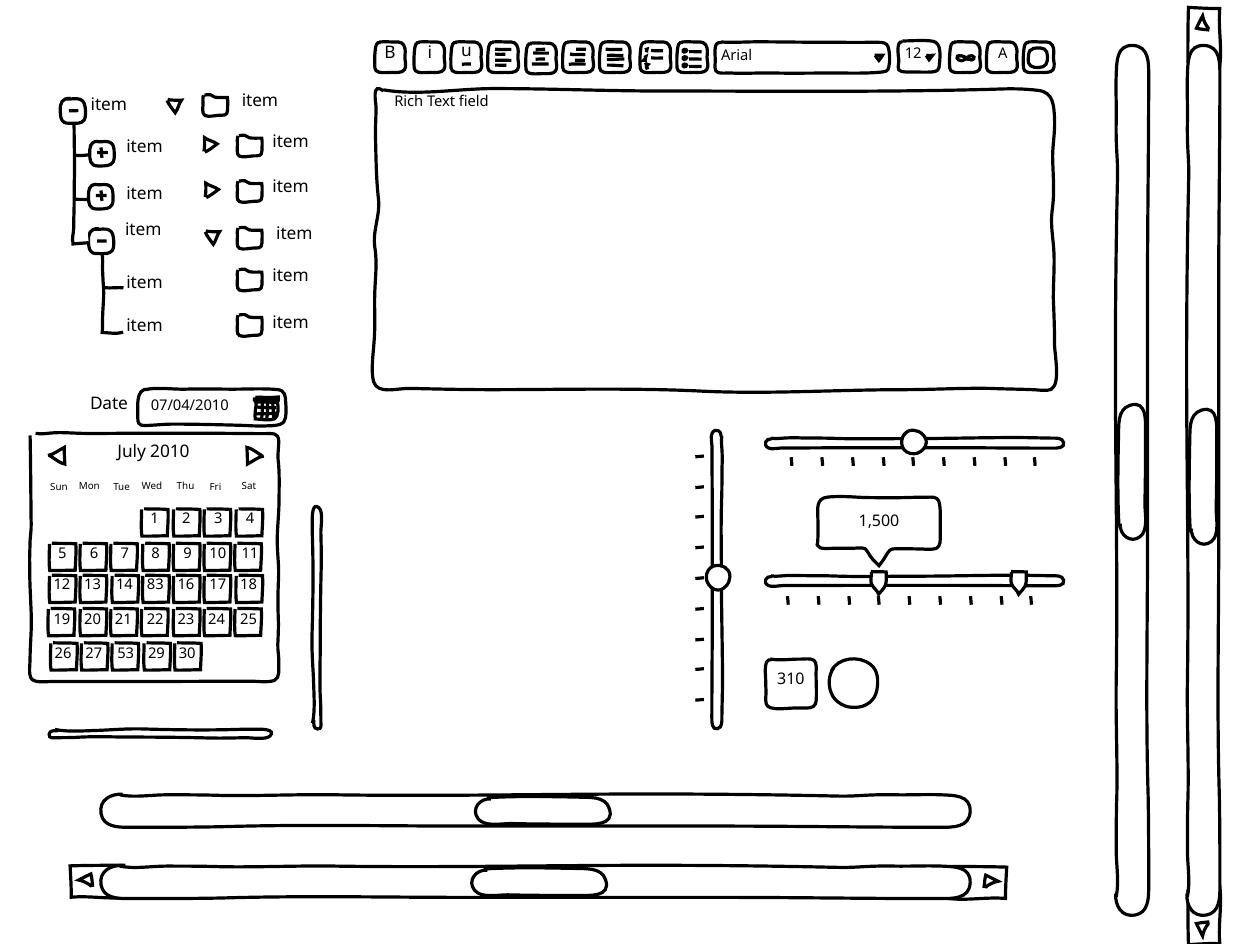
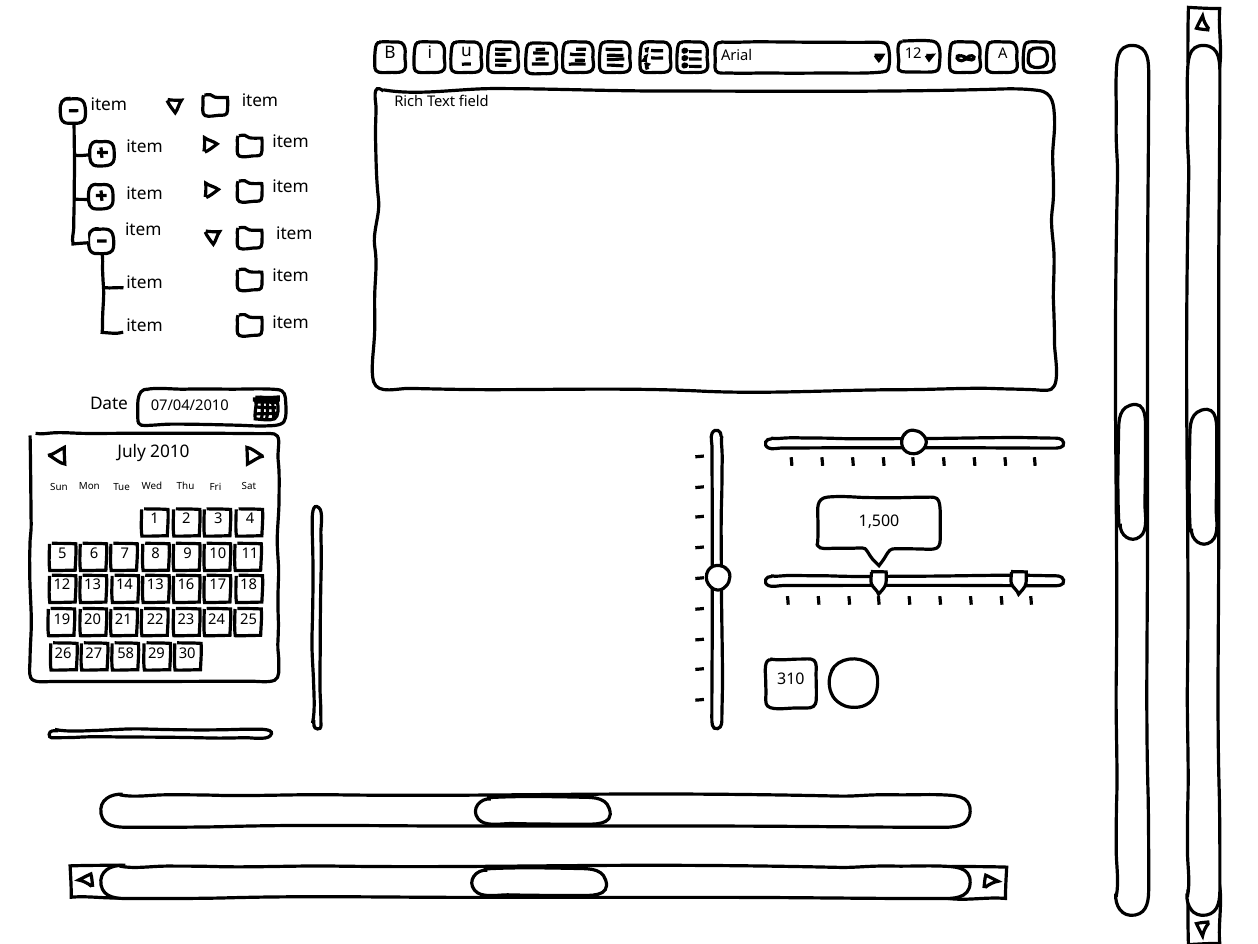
14 83: 83 -> 13 (155, 585)
53: 53 -> 58 (126, 654)
